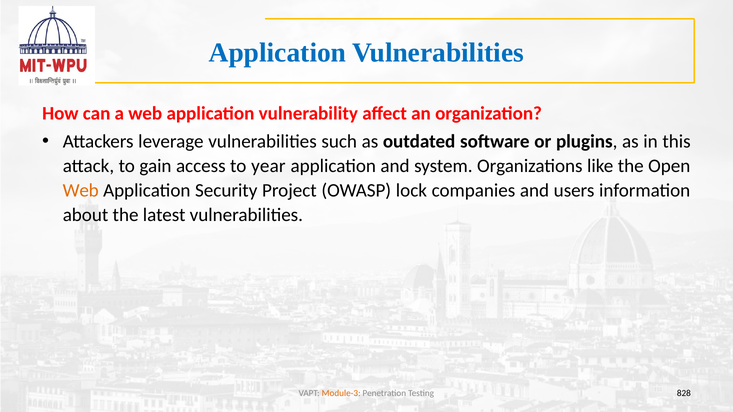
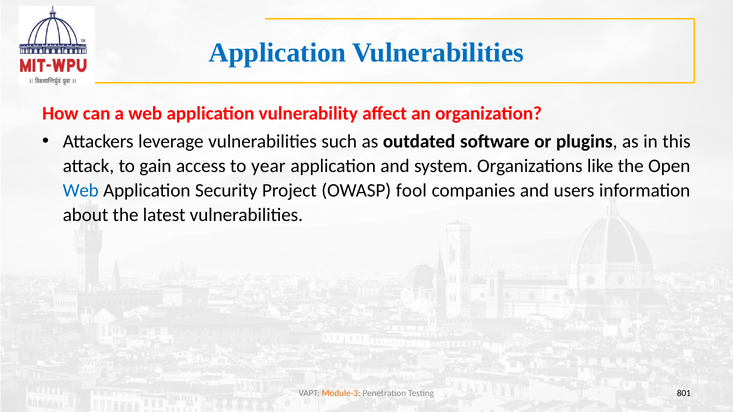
Web colour: orange -> blue (81, 190)
lock: lock -> fool (411, 190)
828: 828 -> 801 (684, 394)
